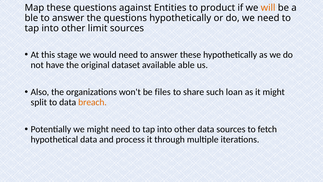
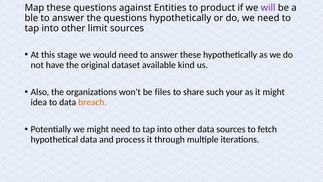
will colour: orange -> purple (268, 8)
able: able -> kind (186, 65)
loan: loan -> your (234, 92)
split: split -> idea (39, 102)
